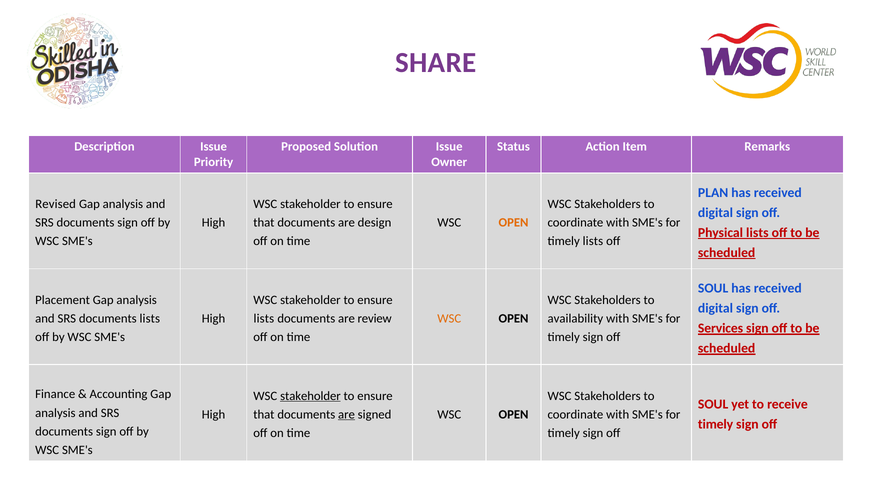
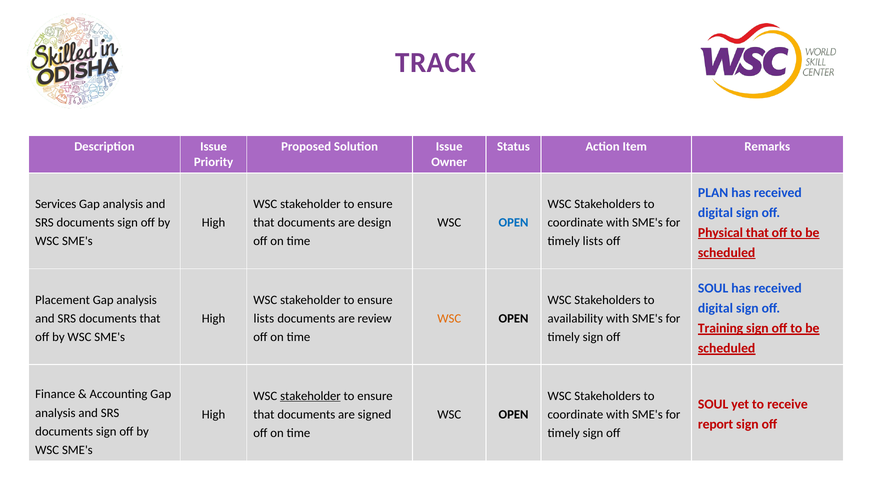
SHARE: SHARE -> TRACK (436, 63)
Revised: Revised -> Services (56, 204)
OPEN colour: orange -> blue (513, 223)
Physical lists: lists -> that (757, 233)
documents lists: lists -> that (150, 319)
Services: Services -> Training (721, 329)
are underline: present -> none (347, 415)
timely: timely -> report (716, 425)
